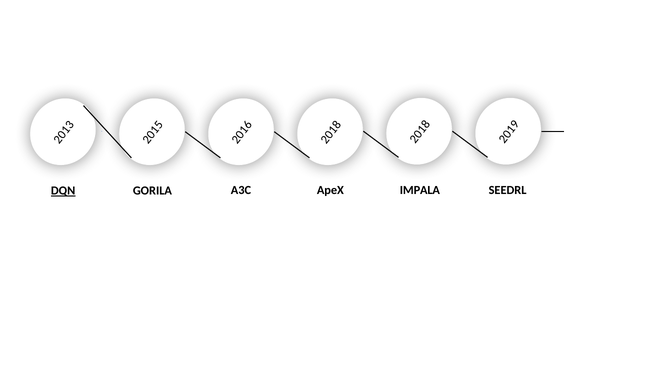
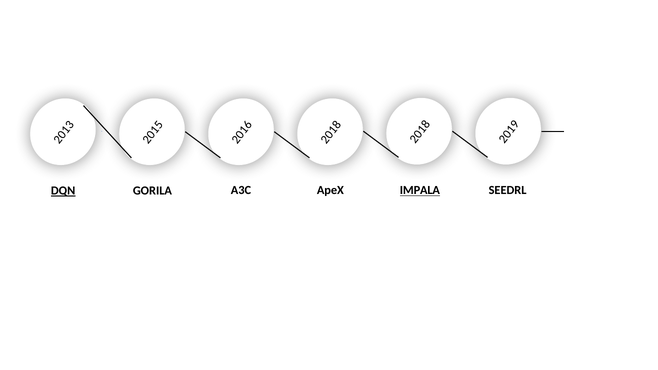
IMPALA underline: none -> present (420, 190)
